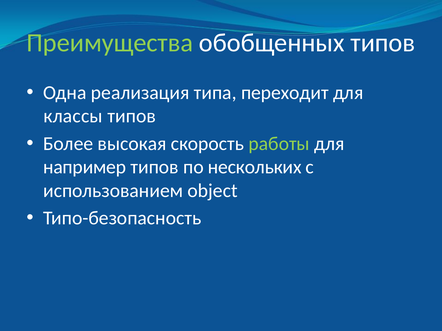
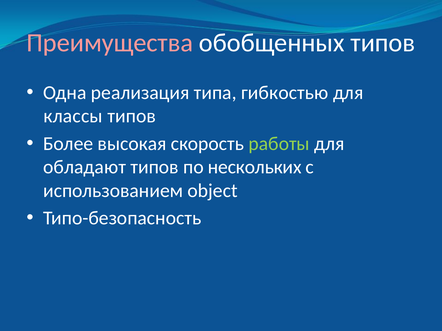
Преимущества colour: light green -> pink (110, 43)
переходит: переходит -> гибкостью (285, 93)
например: например -> обладают (85, 167)
